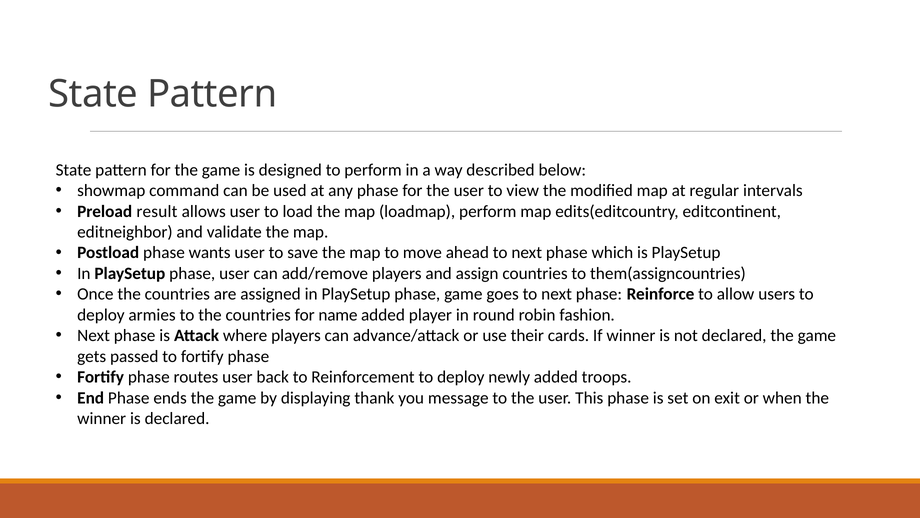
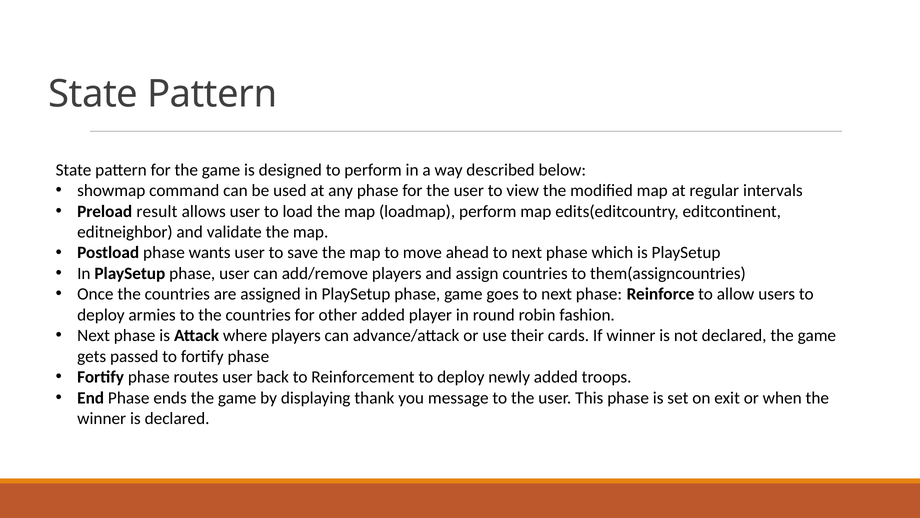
name: name -> other (338, 315)
